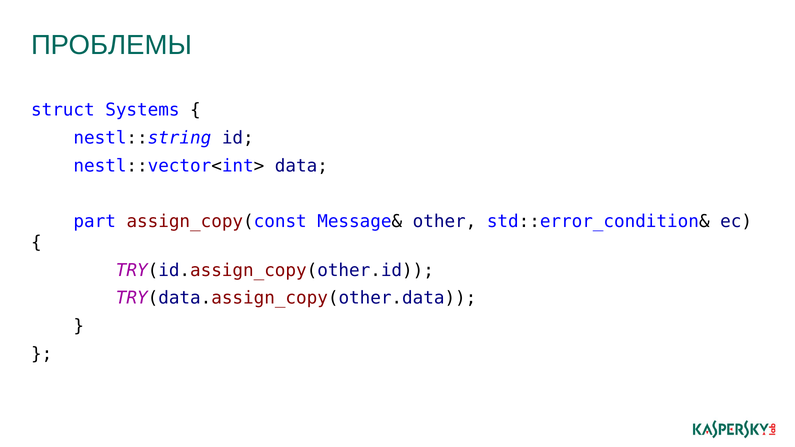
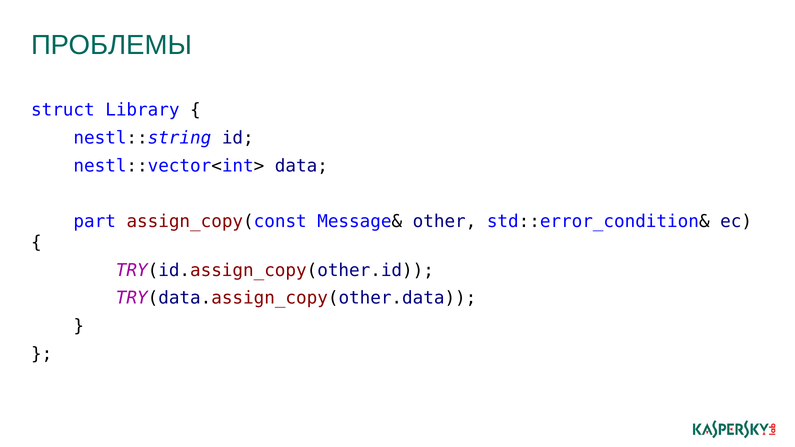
Systems: Systems -> Library (142, 110)
